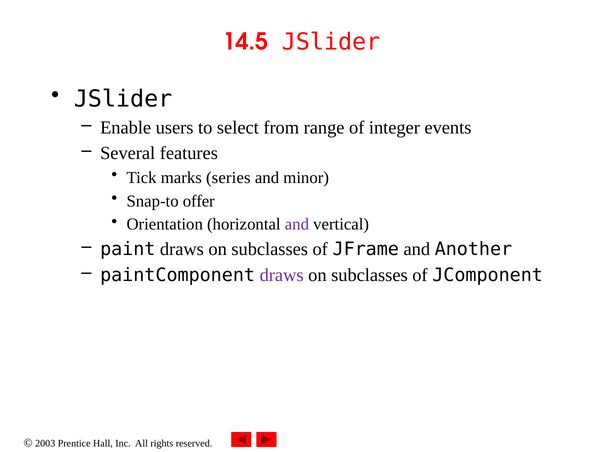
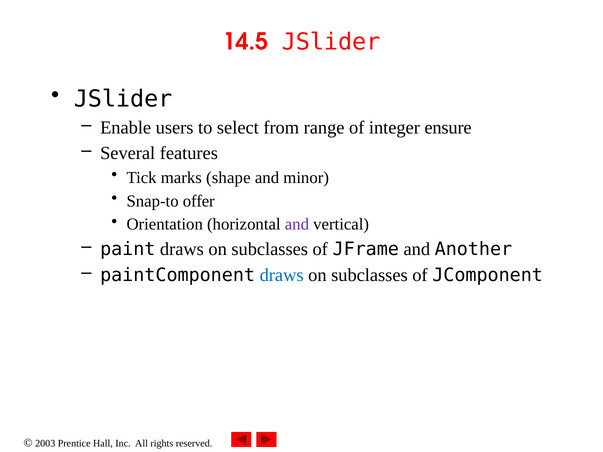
events: events -> ensure (448, 128)
series: series -> shape (228, 178)
draws colour: purple -> blue (282, 275)
